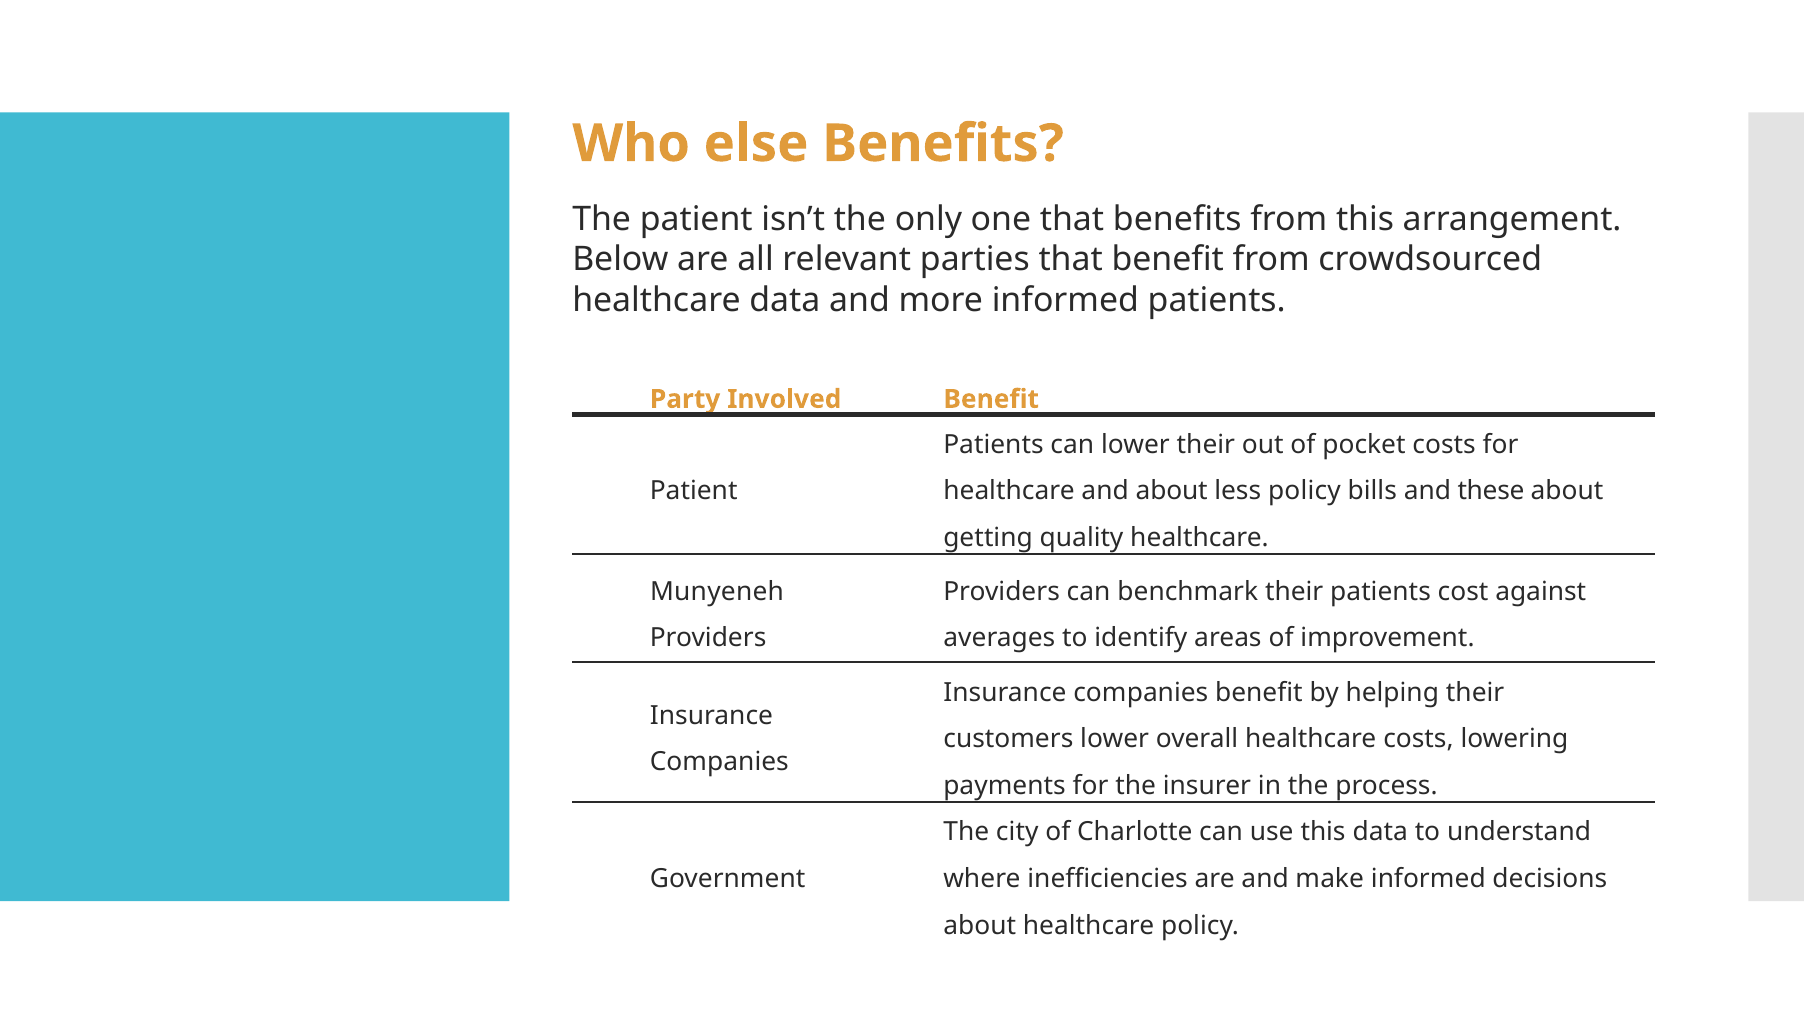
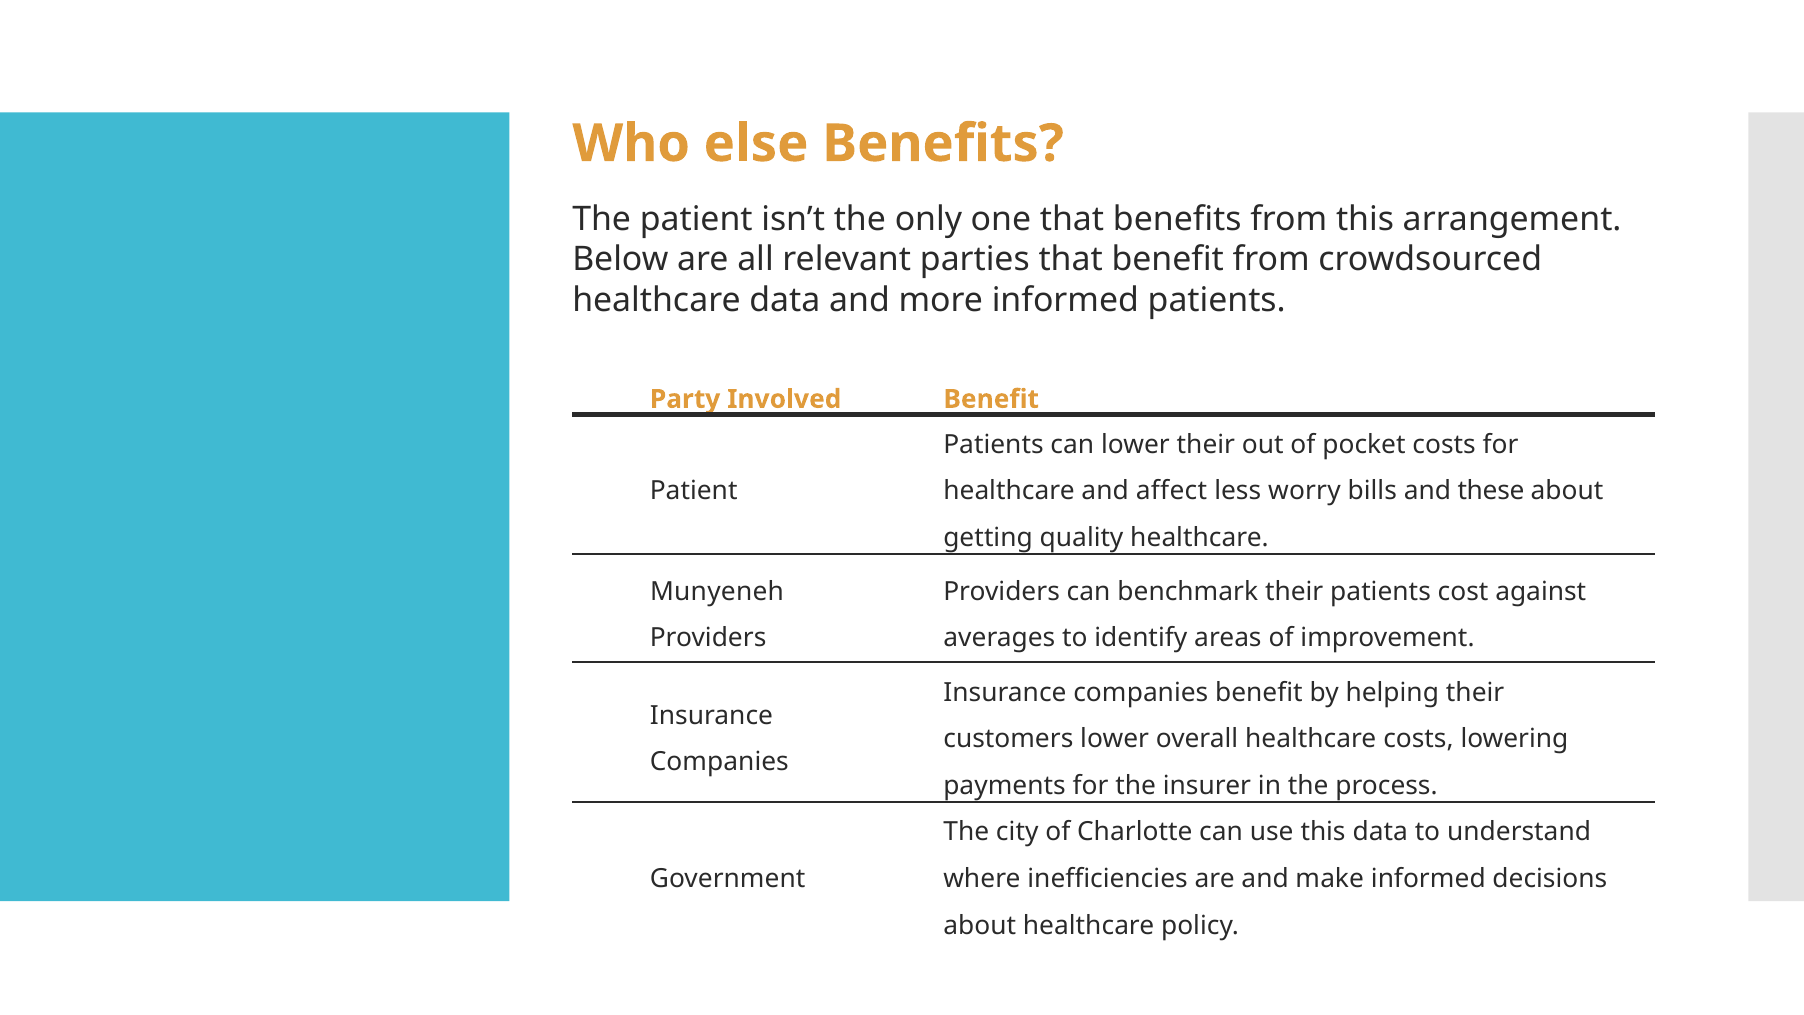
and about: about -> affect (1171, 491)
less policy: policy -> worry (1304, 491)
